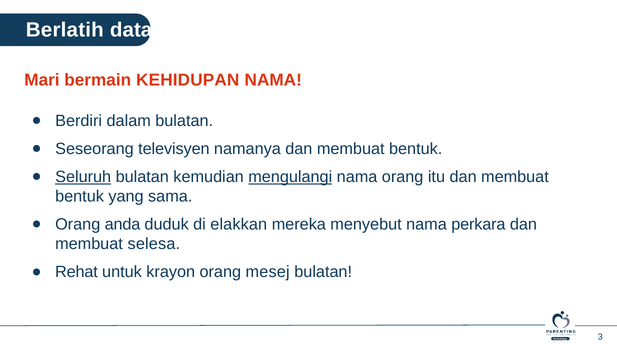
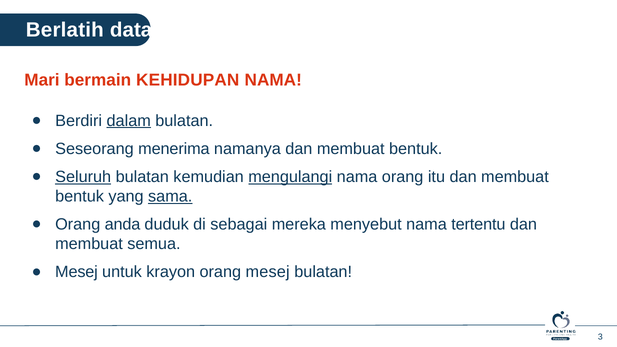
dalam underline: none -> present (129, 121)
televisyen: televisyen -> menerima (174, 149)
sama underline: none -> present (170, 196)
elakkan: elakkan -> sebagai (239, 225)
perkara: perkara -> tertentu (478, 225)
selesa: selesa -> semua (154, 244)
Rehat: Rehat -> Mesej (76, 272)
